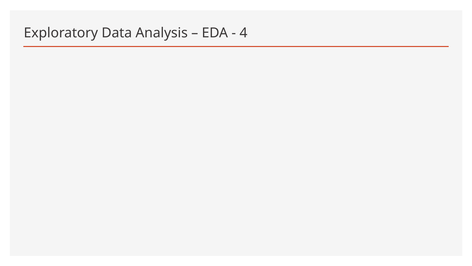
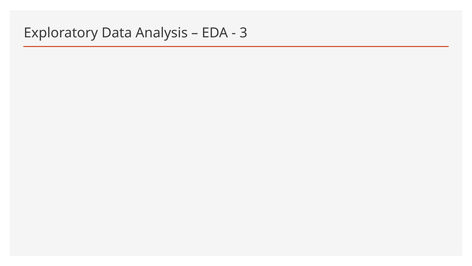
4: 4 -> 3 (243, 33)
